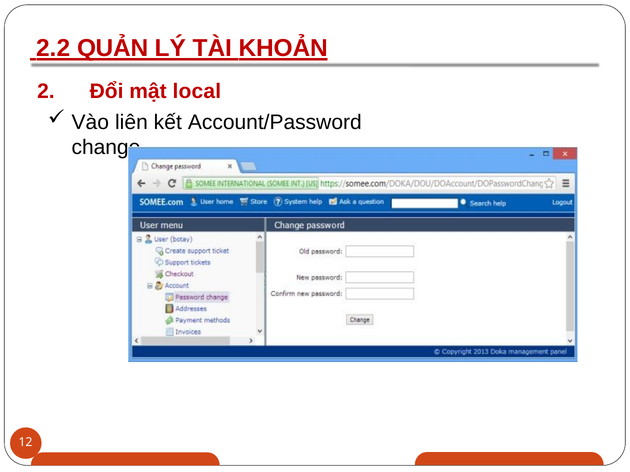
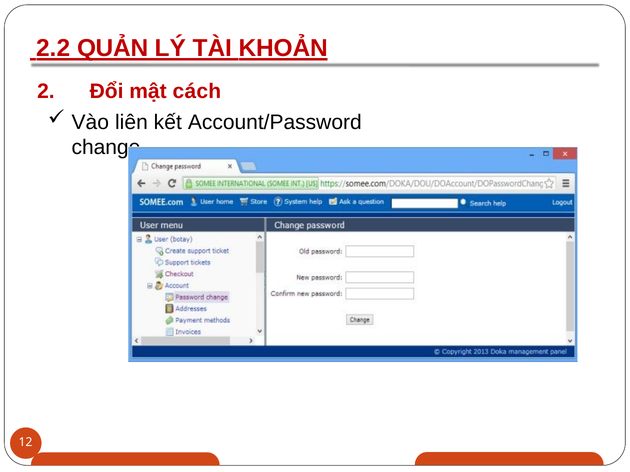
local: local -> cách (197, 92)
